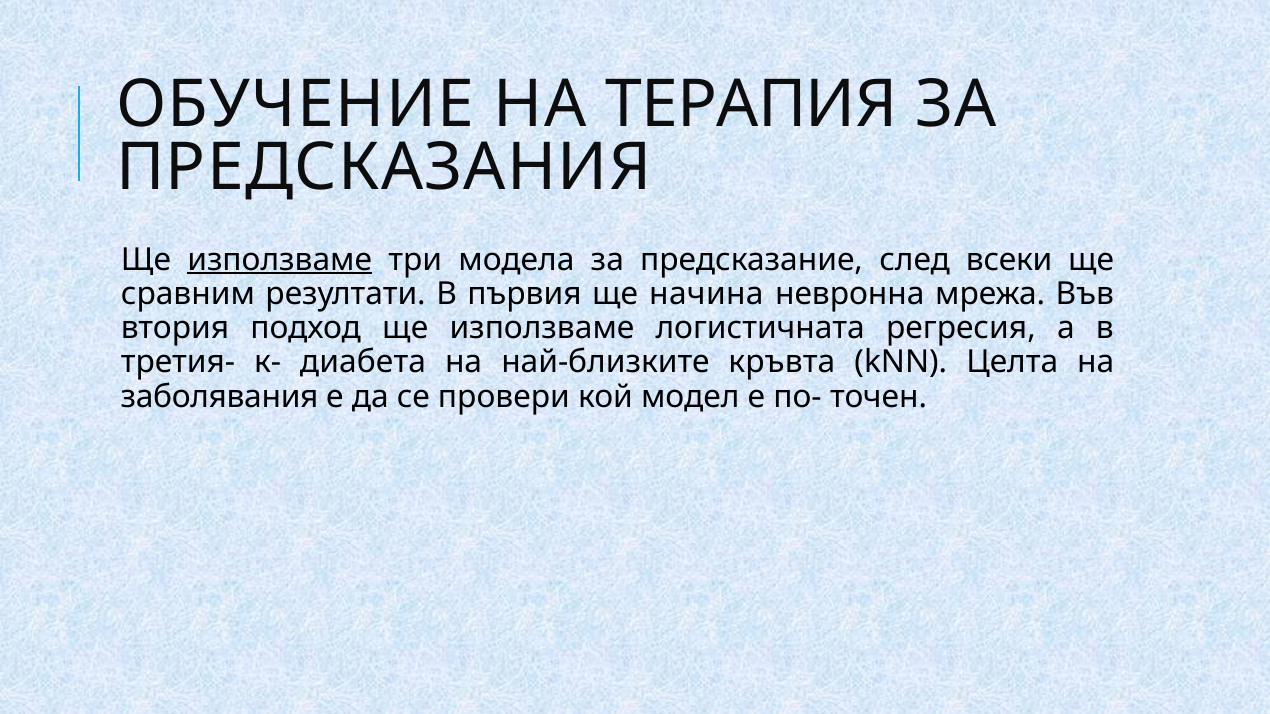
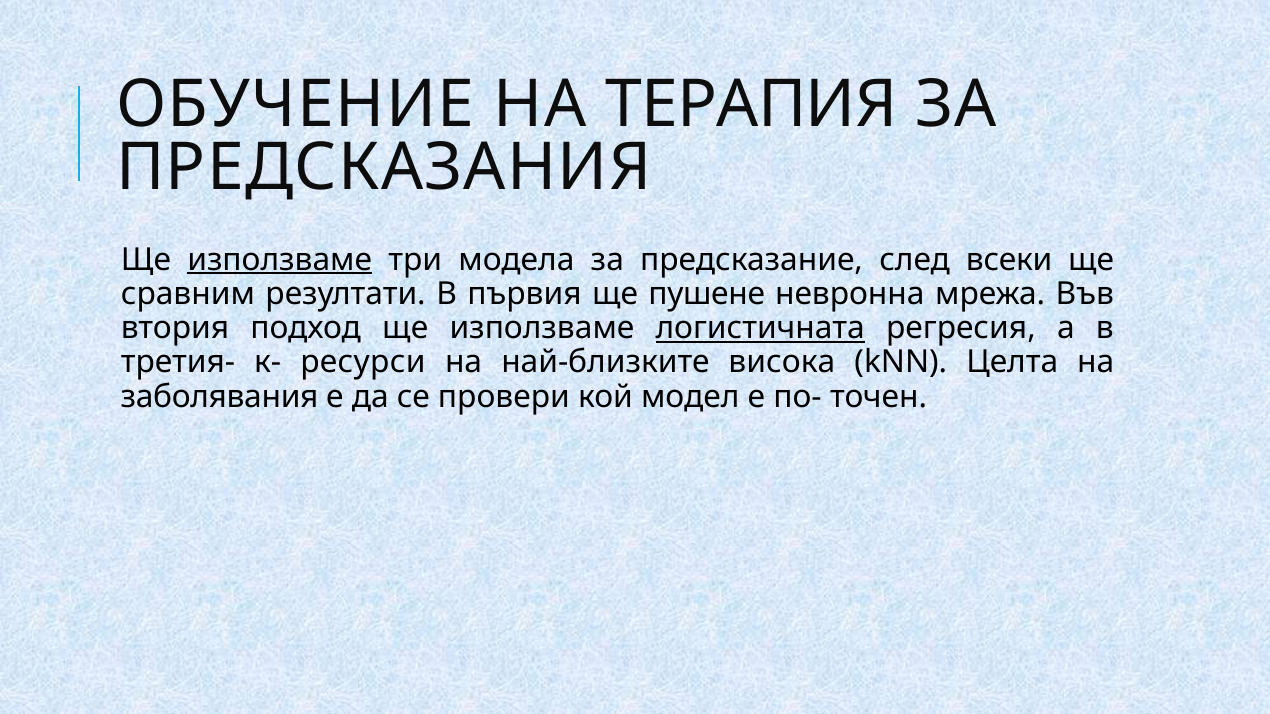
начина: начина -> пушене (707, 294)
логистичната underline: none -> present (760, 328)
диабета: диабета -> ресурси (363, 363)
кръвта: кръвта -> висока (782, 363)
